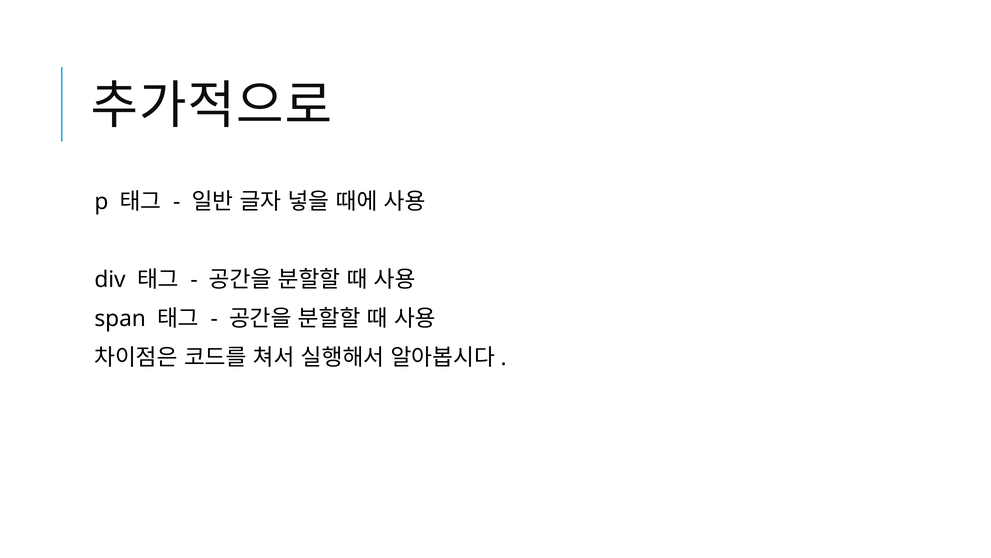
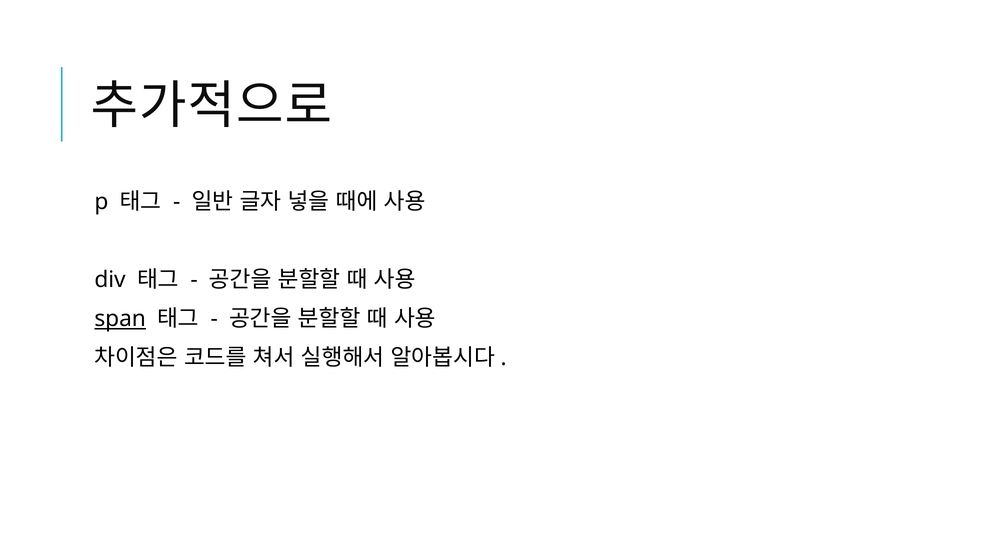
span underline: none -> present (120, 319)
